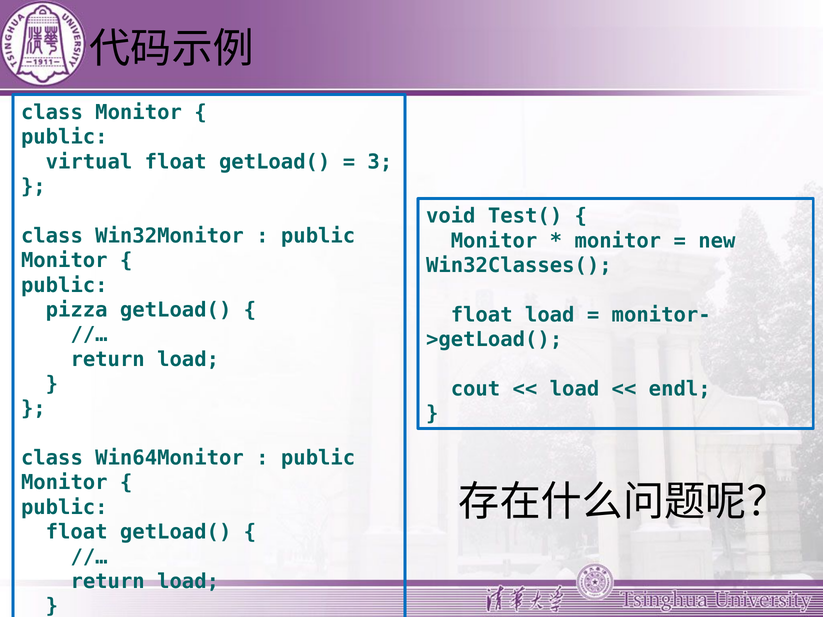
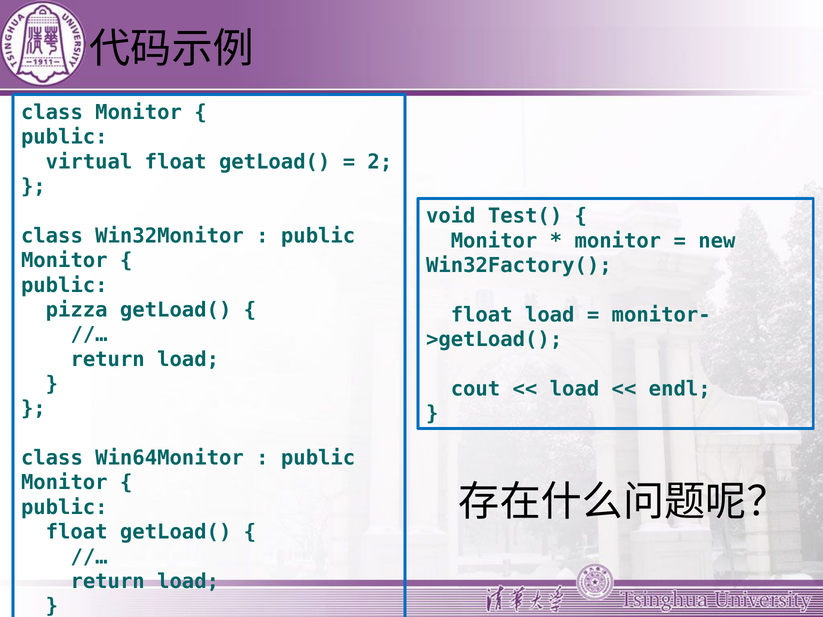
3: 3 -> 2 (380, 162)
Win32Classes(: Win32Classes( -> Win32Factory( (519, 266)
